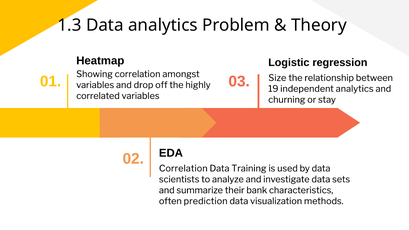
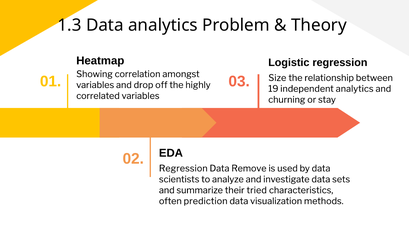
Correlation: Correlation -> Regression (183, 169)
Training: Training -> Remove (249, 169)
bank: bank -> tried (257, 190)
